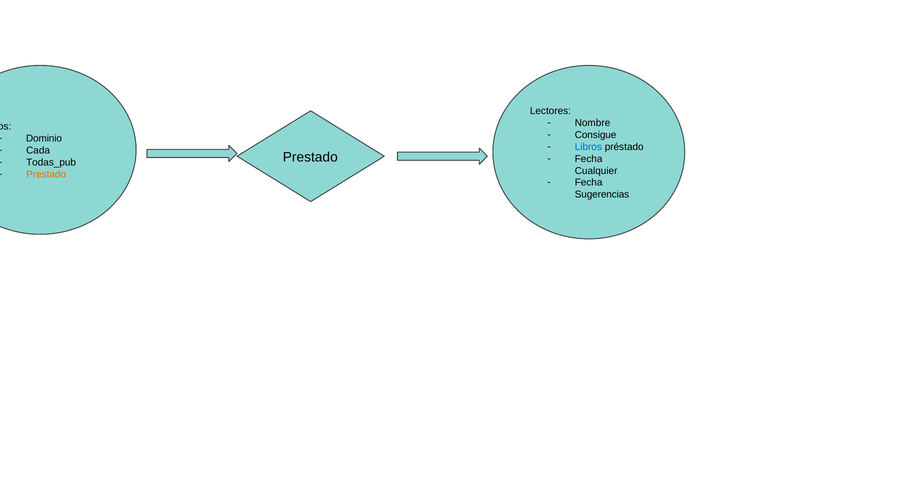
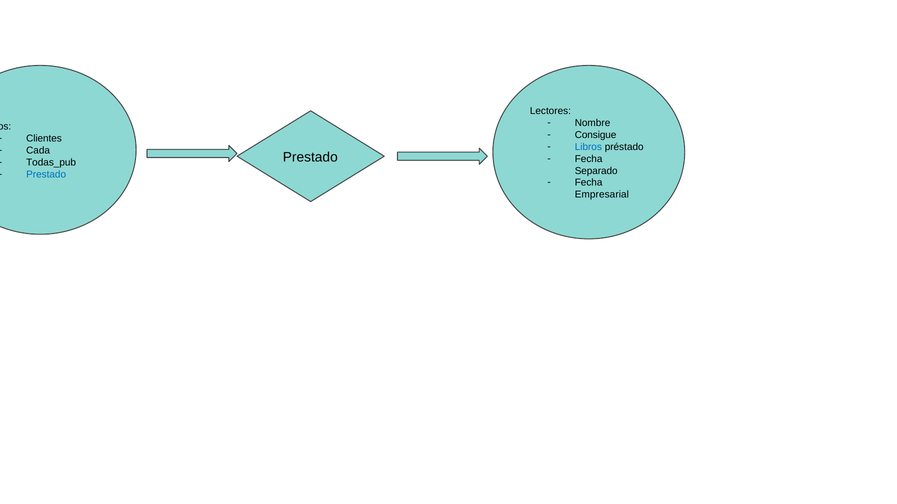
Dominio: Dominio -> Clientes (44, 139)
Cualquier: Cualquier -> Separado (596, 171)
Prestado colour: orange -> blue (46, 175)
Sugerencias: Sugerencias -> Empresarial (602, 195)
